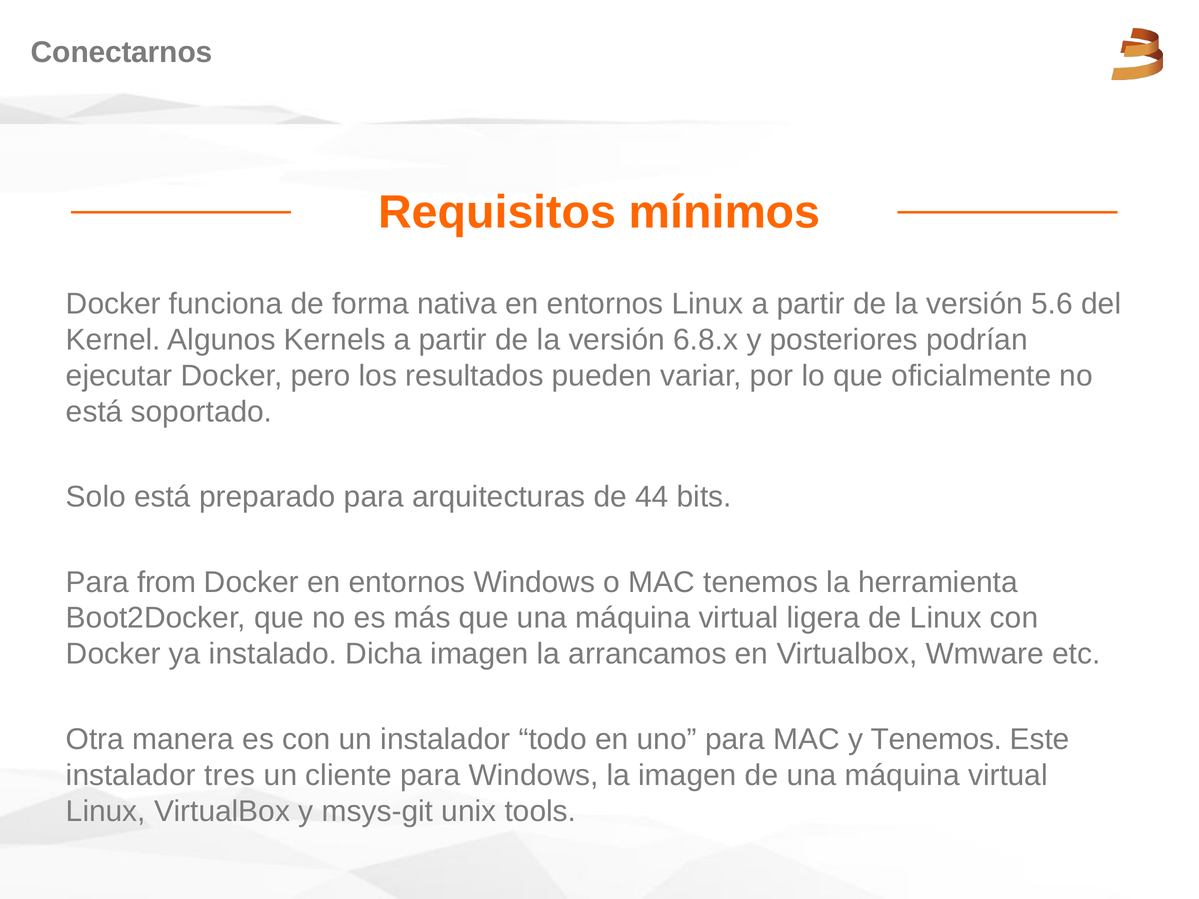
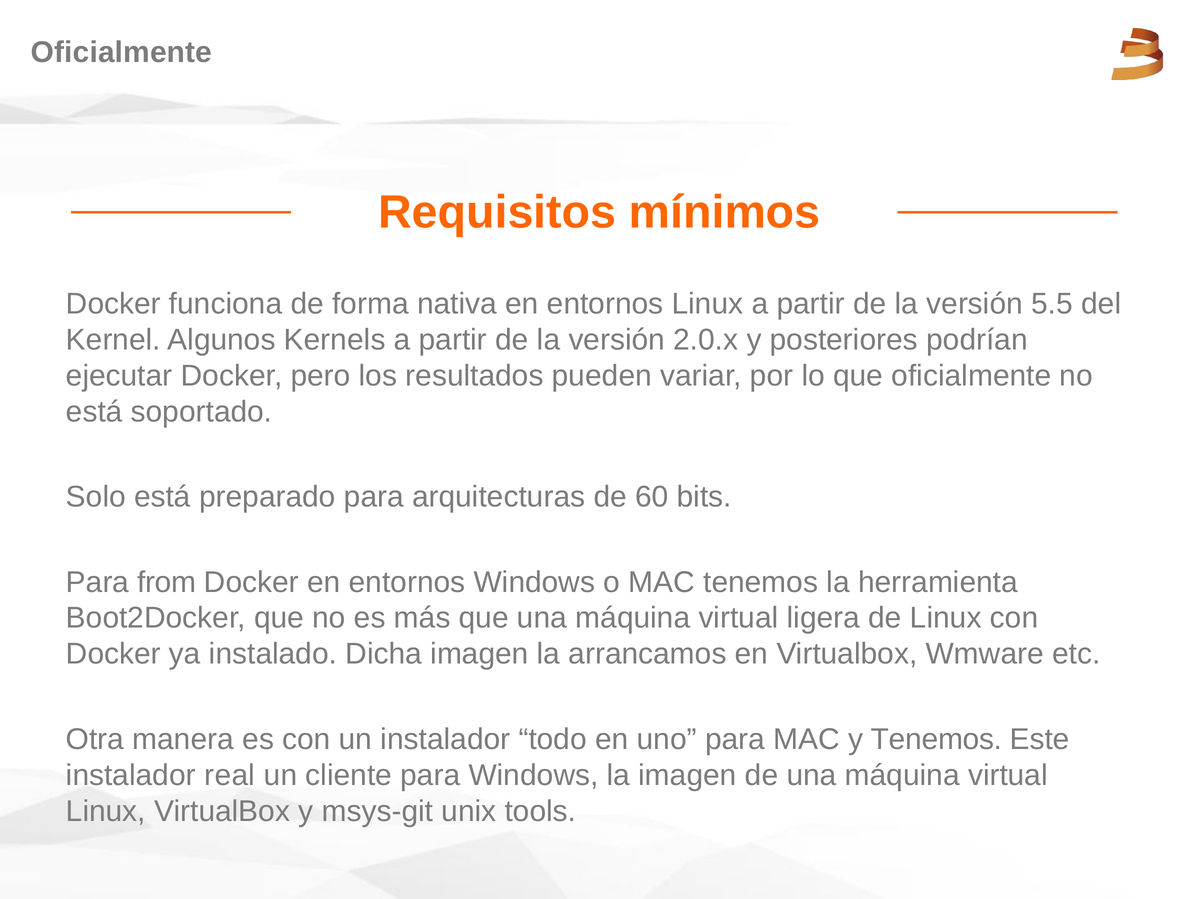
Conectarnos: Conectarnos -> Oficialmente (121, 53)
5.6: 5.6 -> 5.5 (1052, 304)
6.8.x: 6.8.x -> 2.0.x (706, 340)
44: 44 -> 60 (652, 497)
tres: tres -> real (230, 775)
